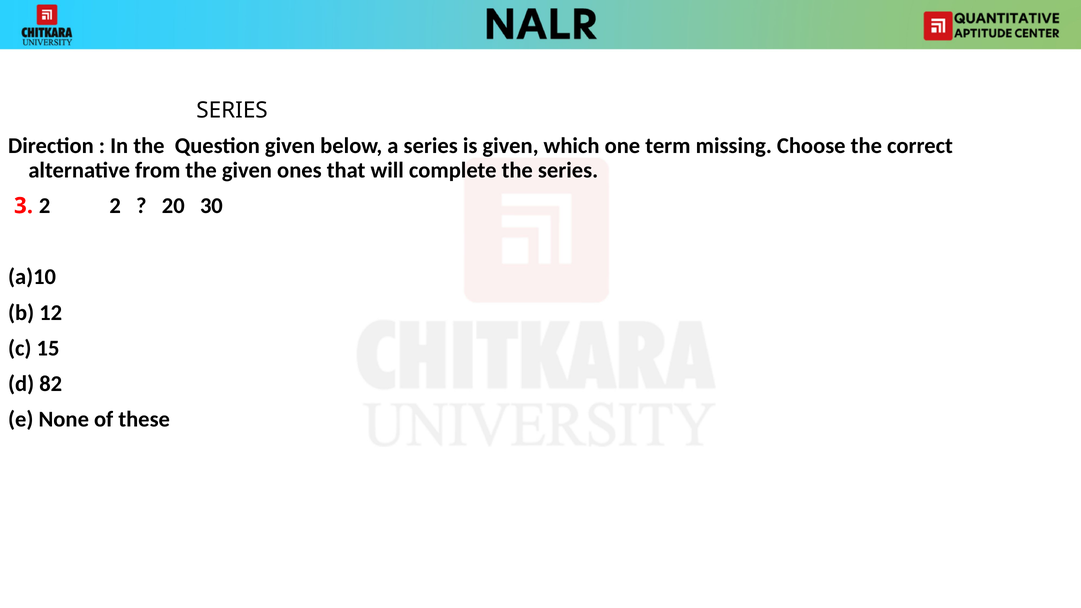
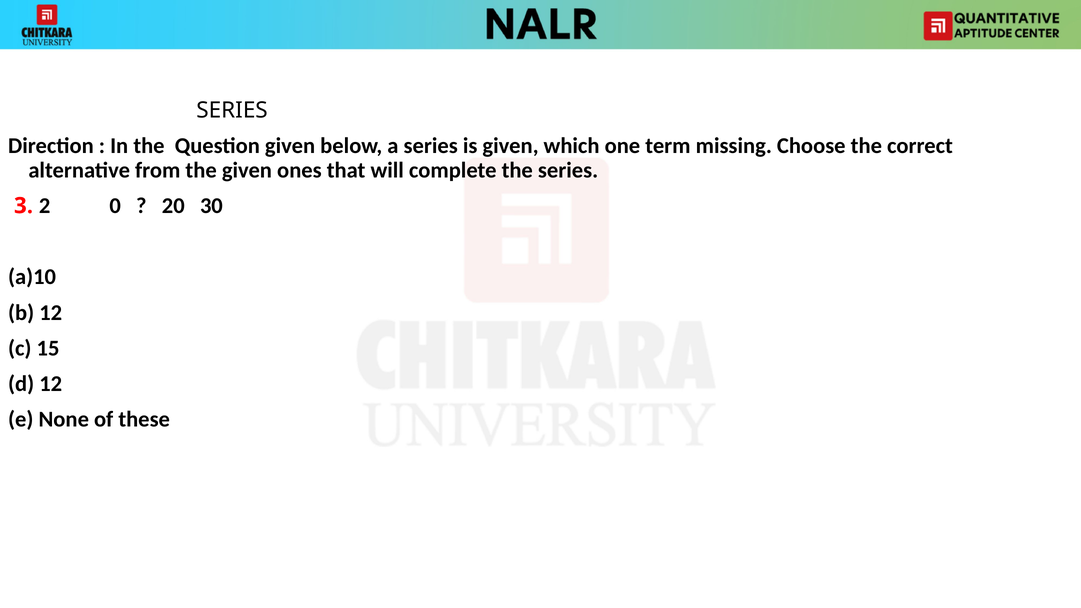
2 2: 2 -> 0 (115, 206)
d 82: 82 -> 12 (51, 384)
